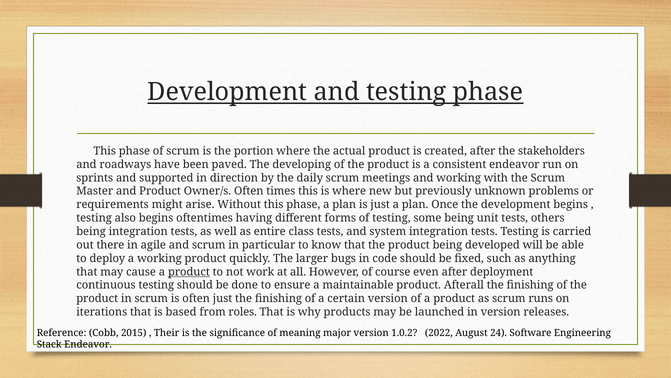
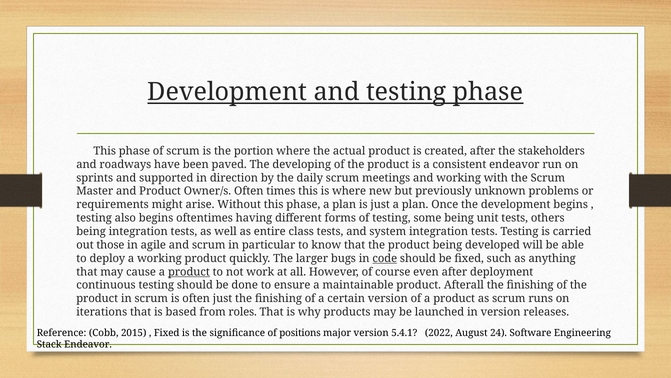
there: there -> those (110, 245)
code underline: none -> present (385, 258)
Their: Their -> Fixed (167, 332)
meaning: meaning -> positions (300, 332)
1.0.2: 1.0.2 -> 5.4.1 (404, 332)
